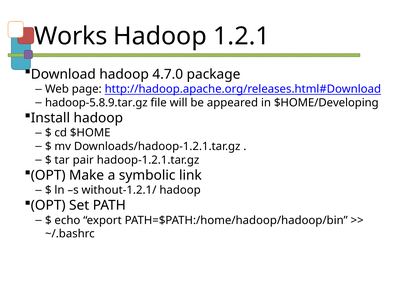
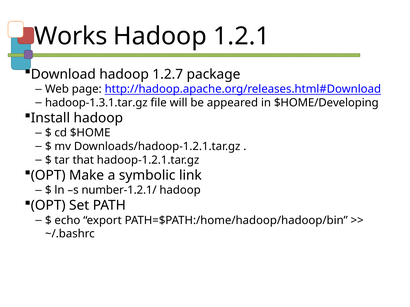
4.7.0: 4.7.0 -> 1.2.7 (168, 75)
hadoop-5.8.9.tar.gz: hadoop-5.8.9.tar.gz -> hadoop-1.3.1.tar.gz (96, 103)
pair: pair -> that (83, 160)
without-1.2.1/: without-1.2.1/ -> number-1.2.1/ (119, 191)
